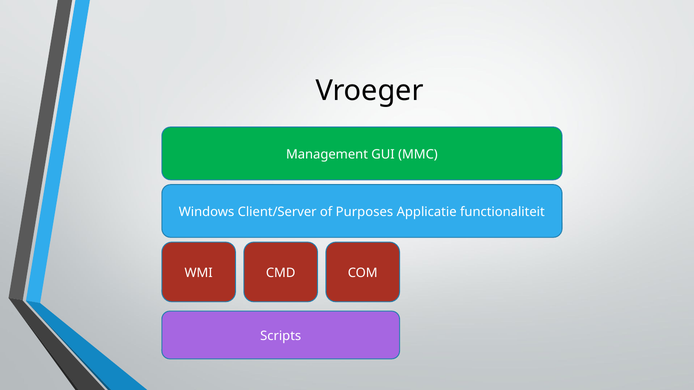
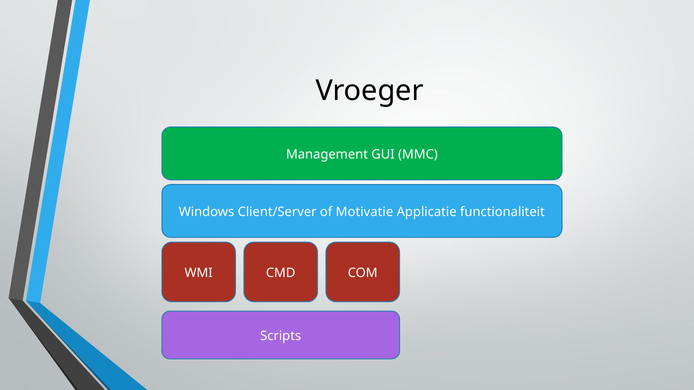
Purposes: Purposes -> Motivatie (364, 212)
